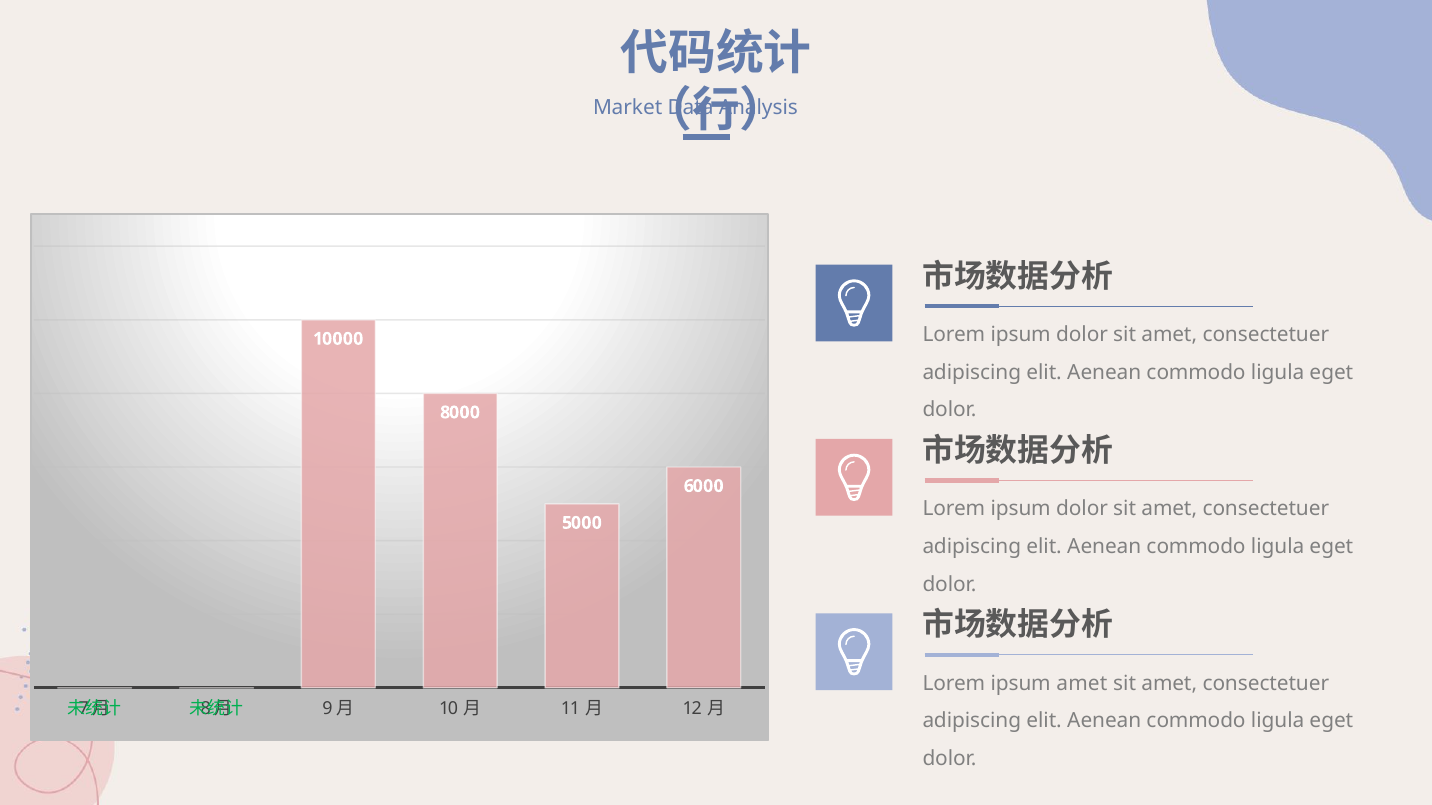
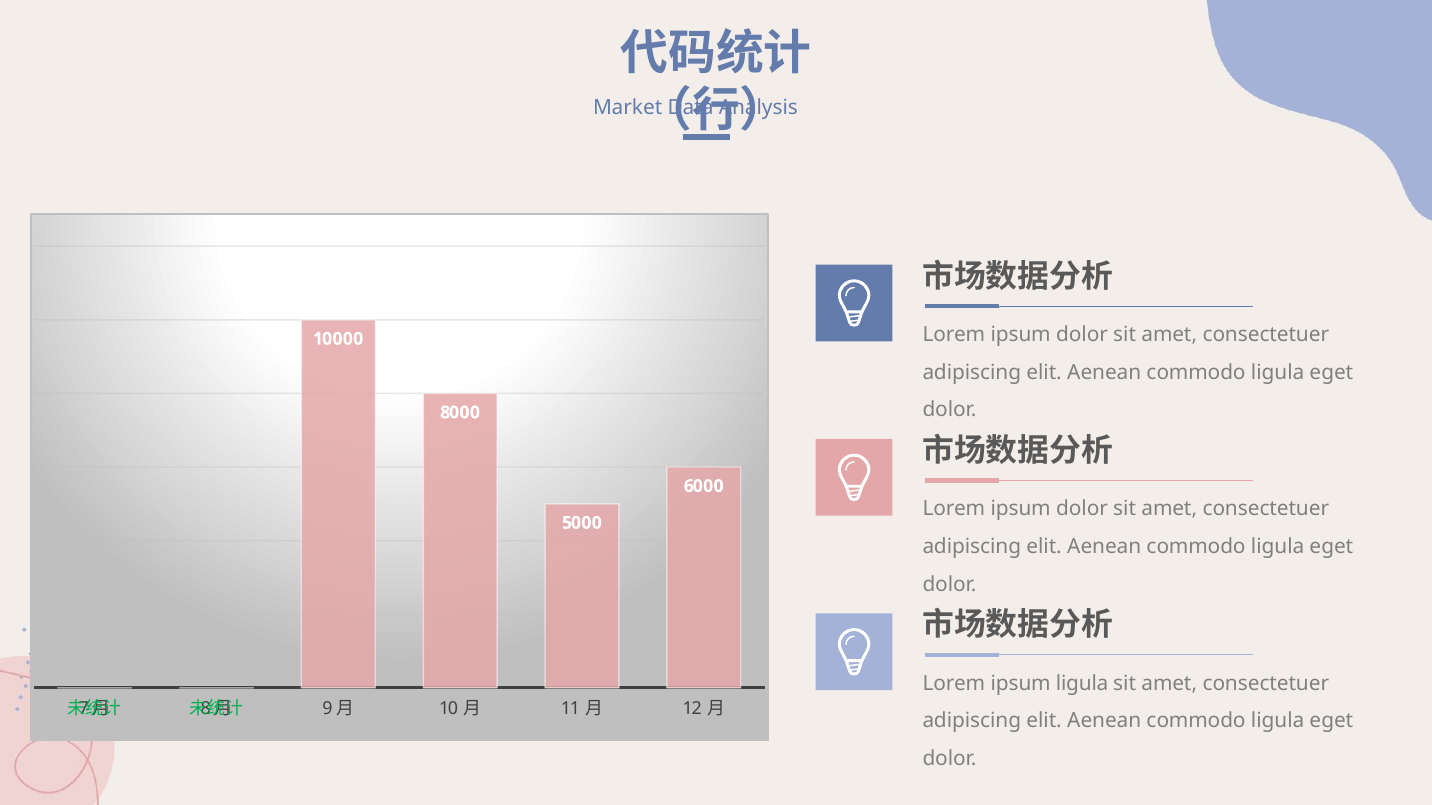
ipsum amet: amet -> ligula (1082, 684)
